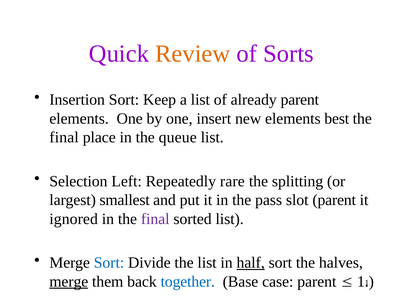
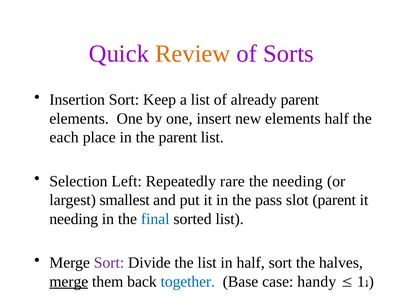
elements best: best -> half (337, 119)
final: final -> each (64, 137)
the queue: queue -> parent (178, 137)
the splitting: splitting -> needing (297, 181)
ignored: ignored -> needing (74, 219)
final colour: purple -> blue (155, 219)
Sort colour: blue -> purple (109, 263)
half underline: present -> none (251, 263)
case parent: parent -> handy (317, 282)
